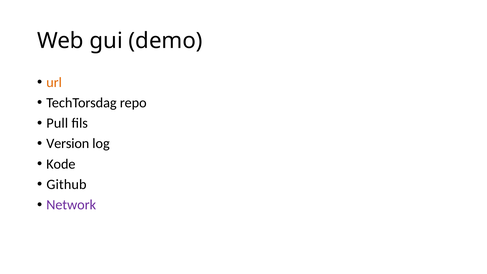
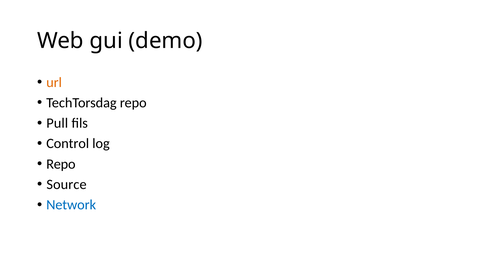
Version: Version -> Control (68, 144)
Kode: Kode -> Repo (61, 164)
Github: Github -> Source (67, 184)
Network colour: purple -> blue (71, 205)
